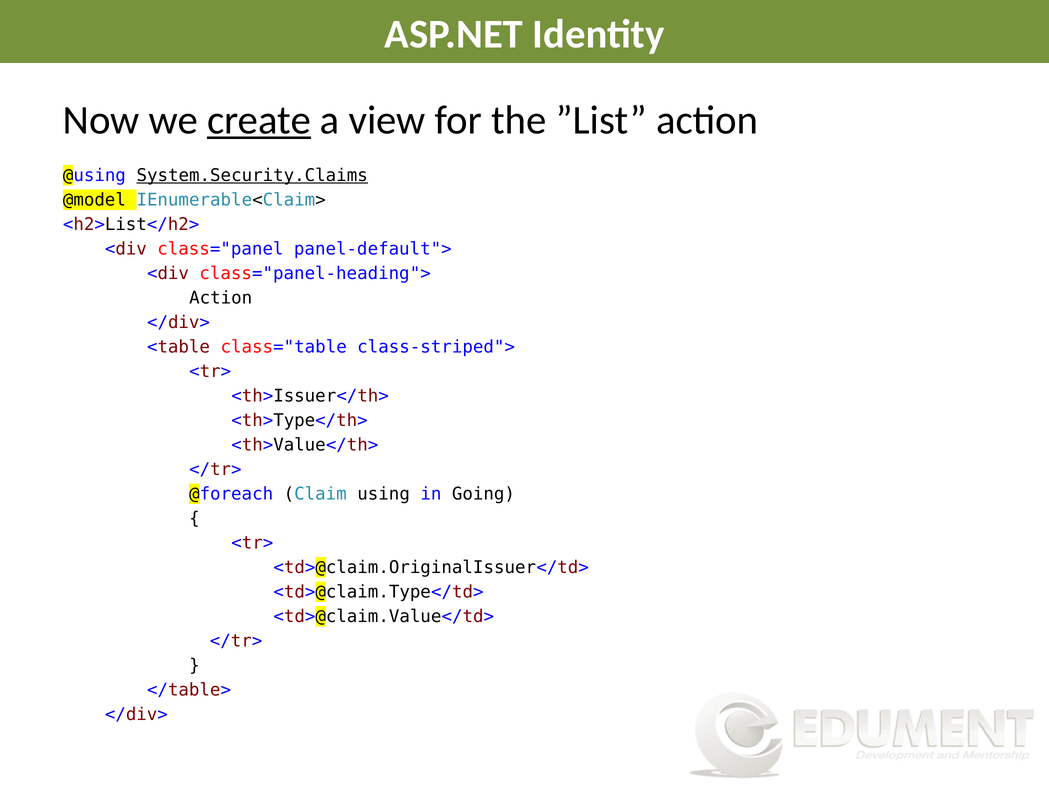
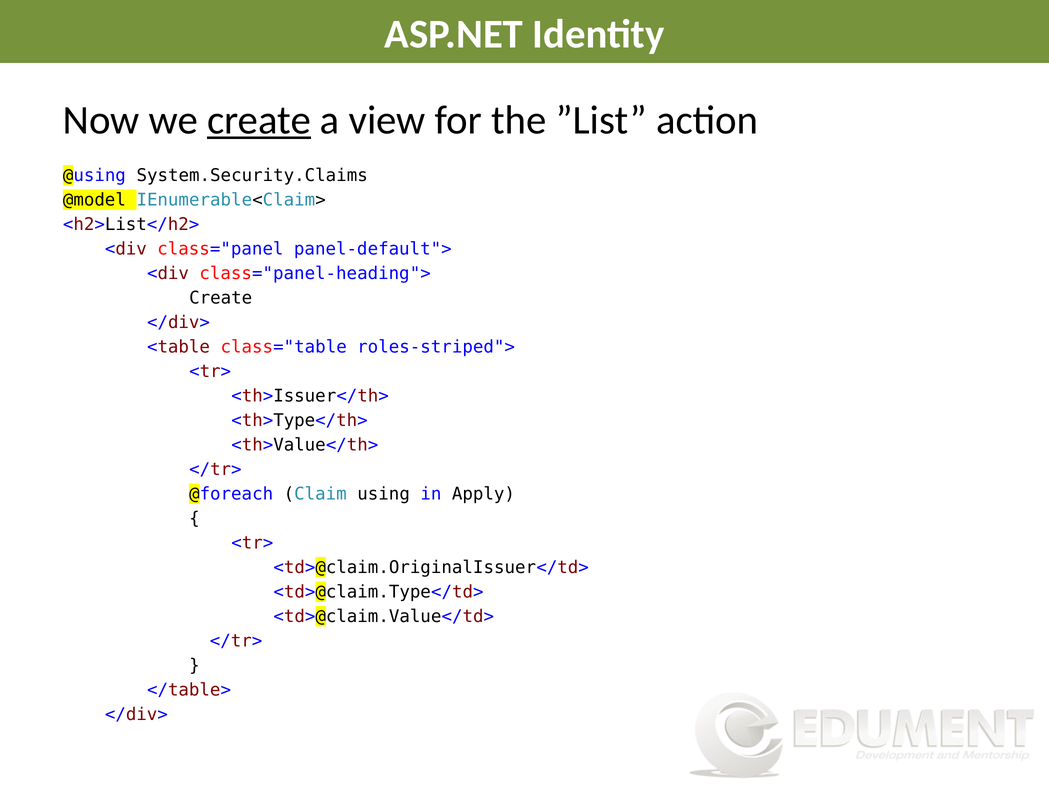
System.Security.Claims underline: present -> none (252, 175)
Action: Action -> Create (221, 298)
class-striped">: class-striped"> -> roles-striped"> (436, 347)
Going: Going -> Apply (483, 494)
